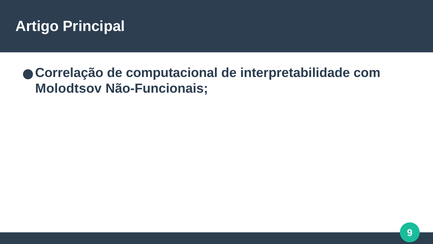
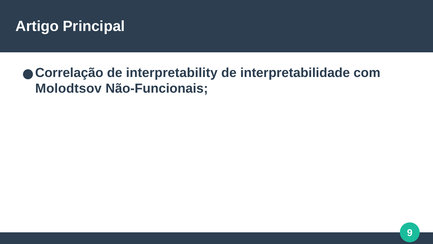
computacional: computacional -> interpretability (172, 73)
